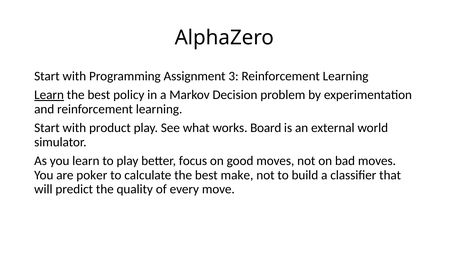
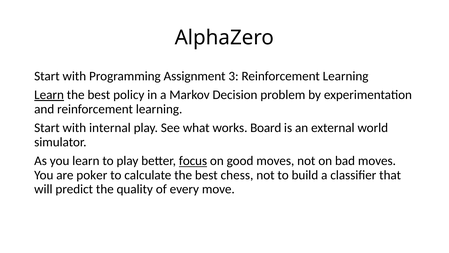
product: product -> internal (110, 128)
focus underline: none -> present (193, 161)
make: make -> chess (237, 175)
